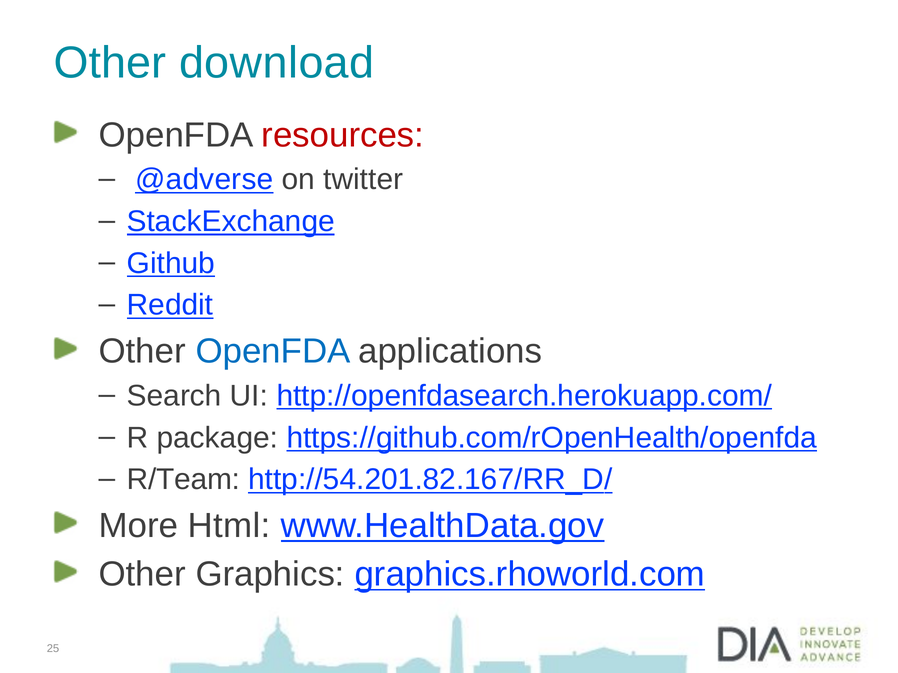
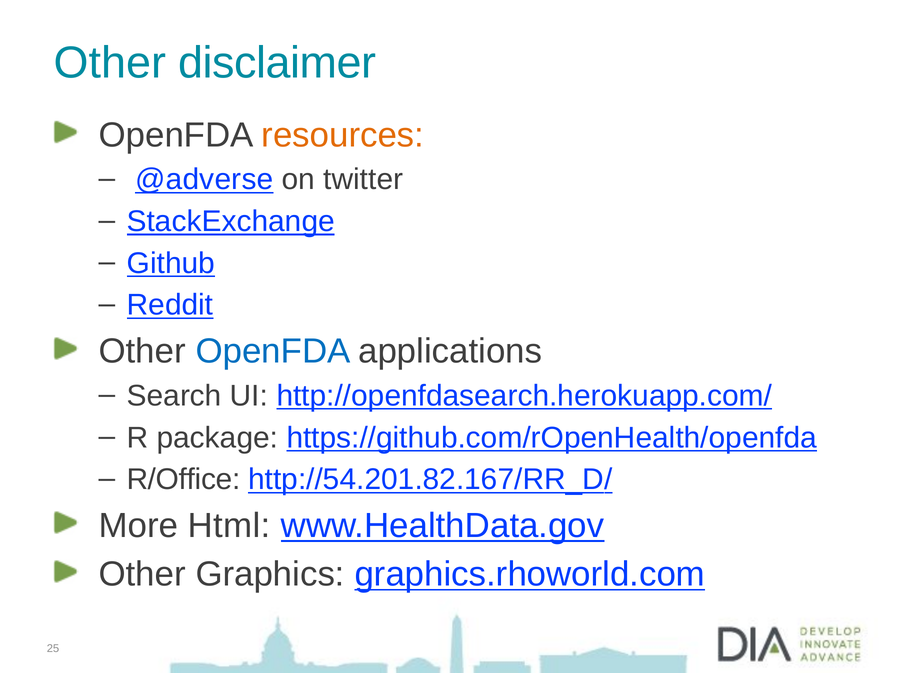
download: download -> disclaimer (277, 63)
resources colour: red -> orange (343, 135)
R/Team: R/Team -> R/Office (184, 480)
